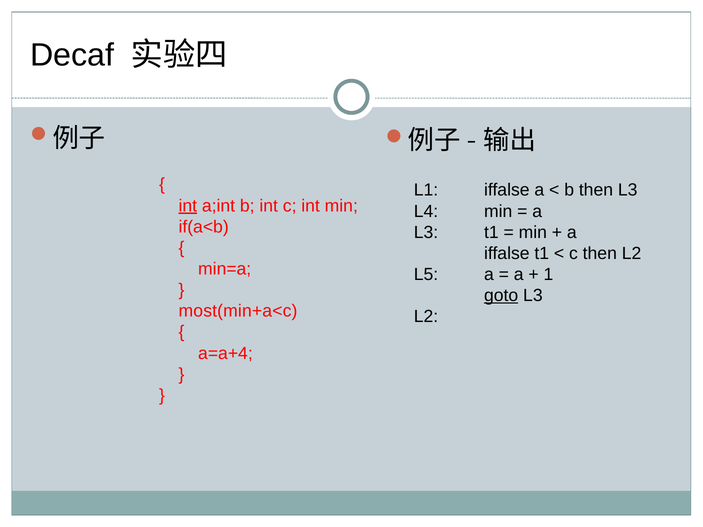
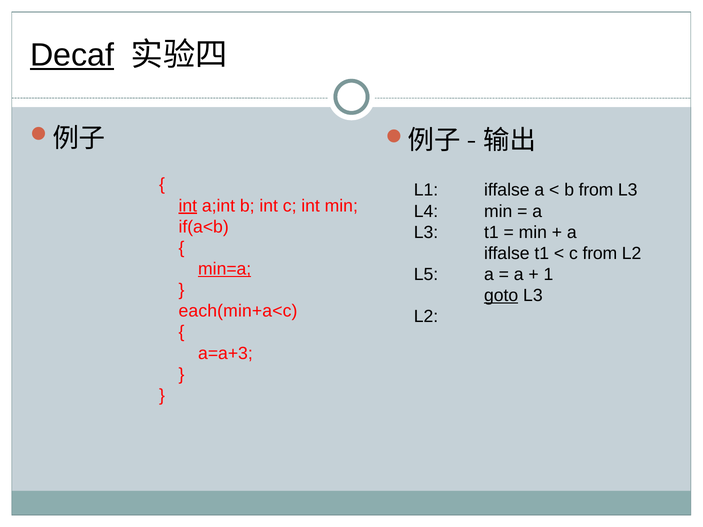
Decaf underline: none -> present (72, 55)
b then: then -> from (596, 190)
c then: then -> from (600, 254)
min=a underline: none -> present (225, 269)
most(min+a<c: most(min+a<c -> each(min+a<c (238, 311)
a=a+4: a=a+4 -> a=a+3 (225, 353)
